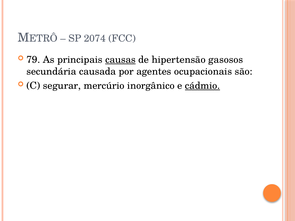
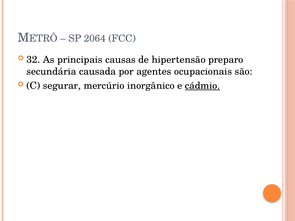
2074: 2074 -> 2064 (95, 39)
79: 79 -> 32 (33, 60)
causas underline: present -> none (120, 60)
gasosos: gasosos -> preparo (226, 60)
